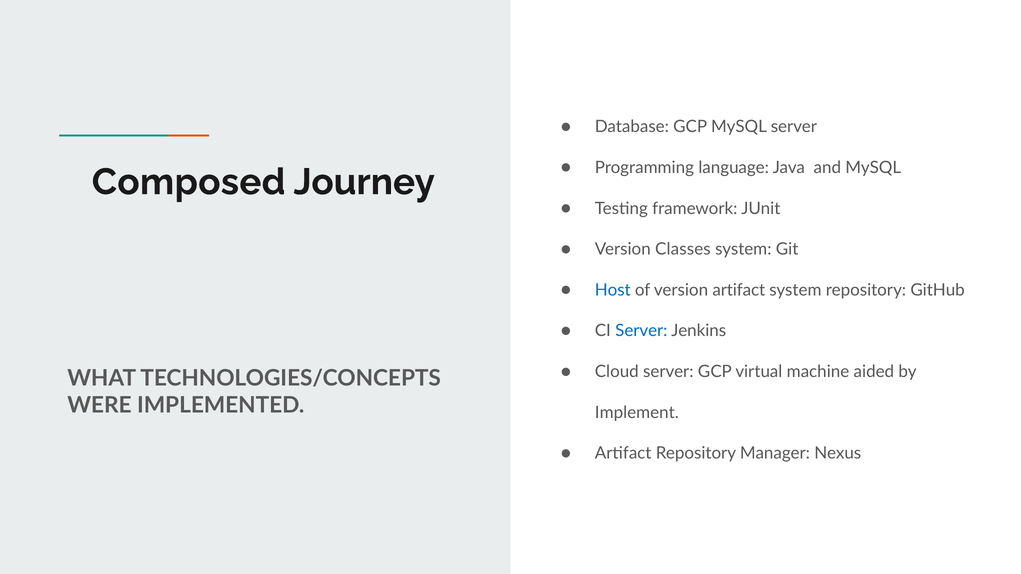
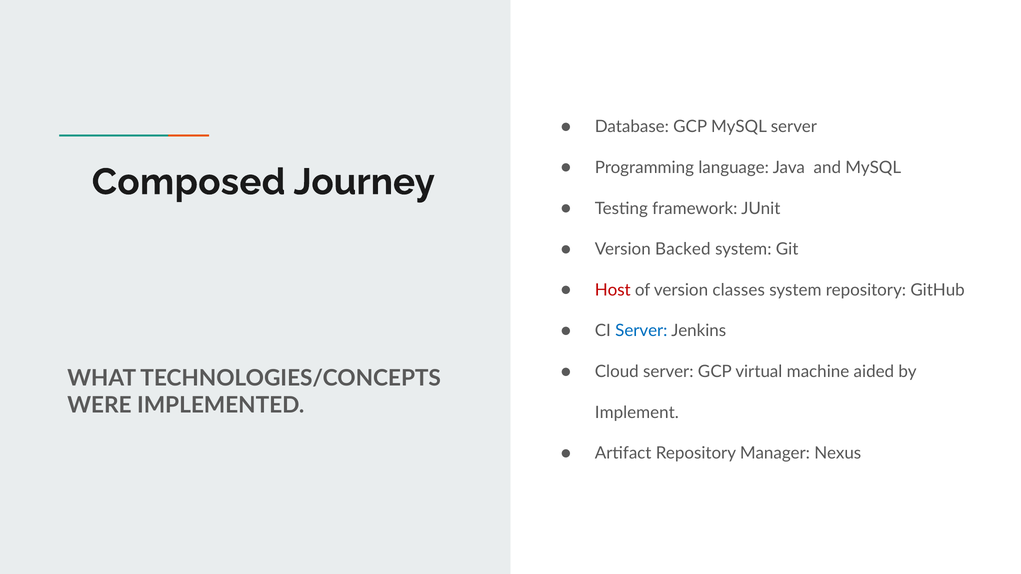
Classes: Classes -> Backed (683, 249)
Host colour: blue -> red (613, 290)
version artifact: artifact -> classes (739, 290)
